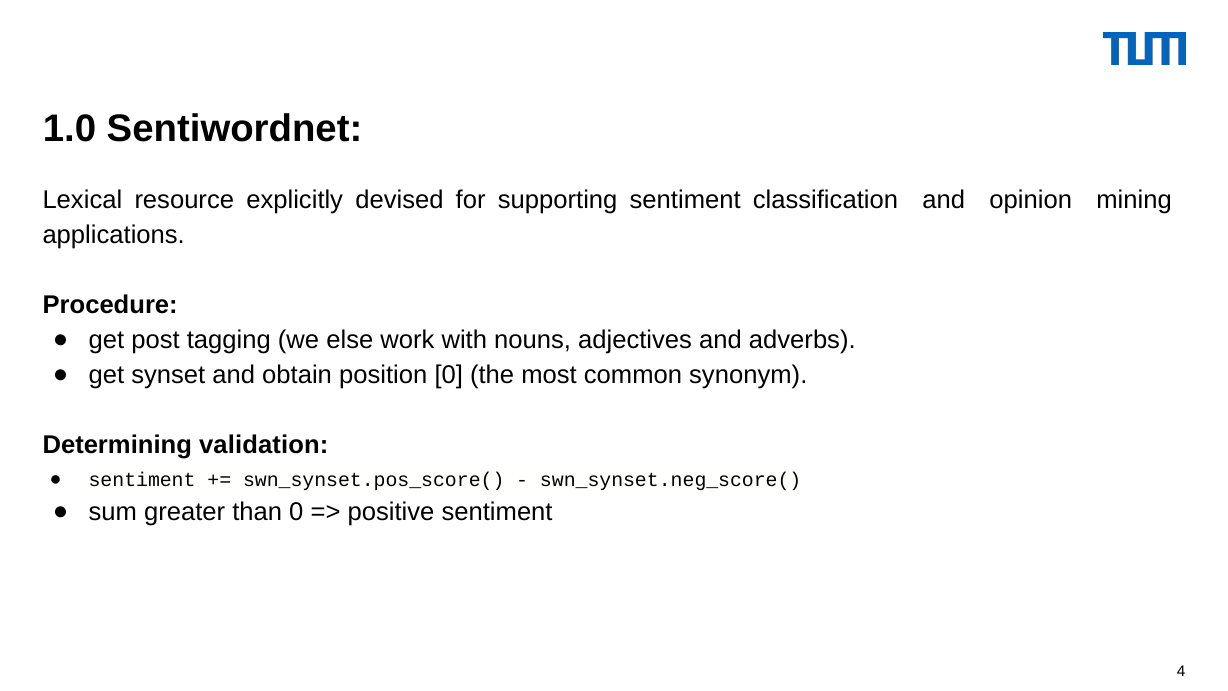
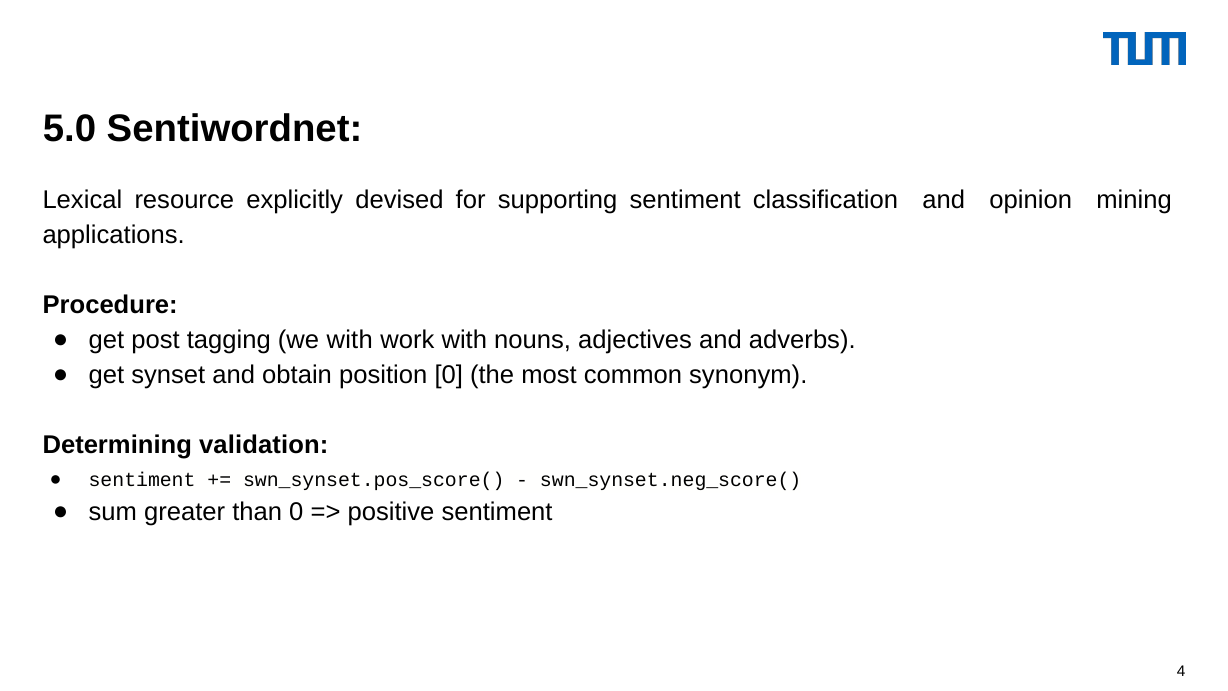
1.0: 1.0 -> 5.0 (69, 129)
we else: else -> with (350, 340)
